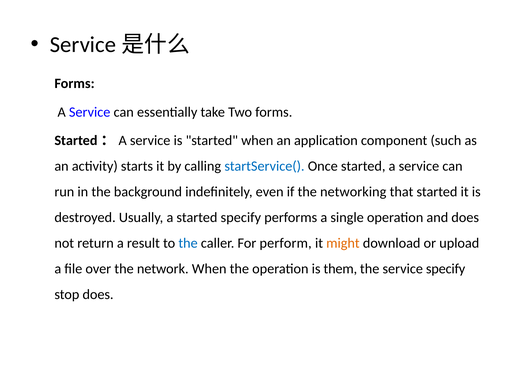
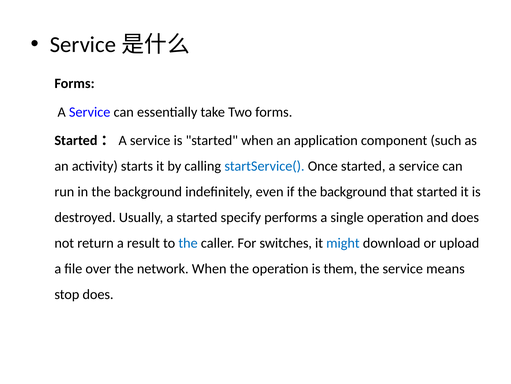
if the networking: networking -> background (353, 191)
perform: perform -> switches (286, 243)
might colour: orange -> blue (343, 243)
service specify: specify -> means (445, 268)
